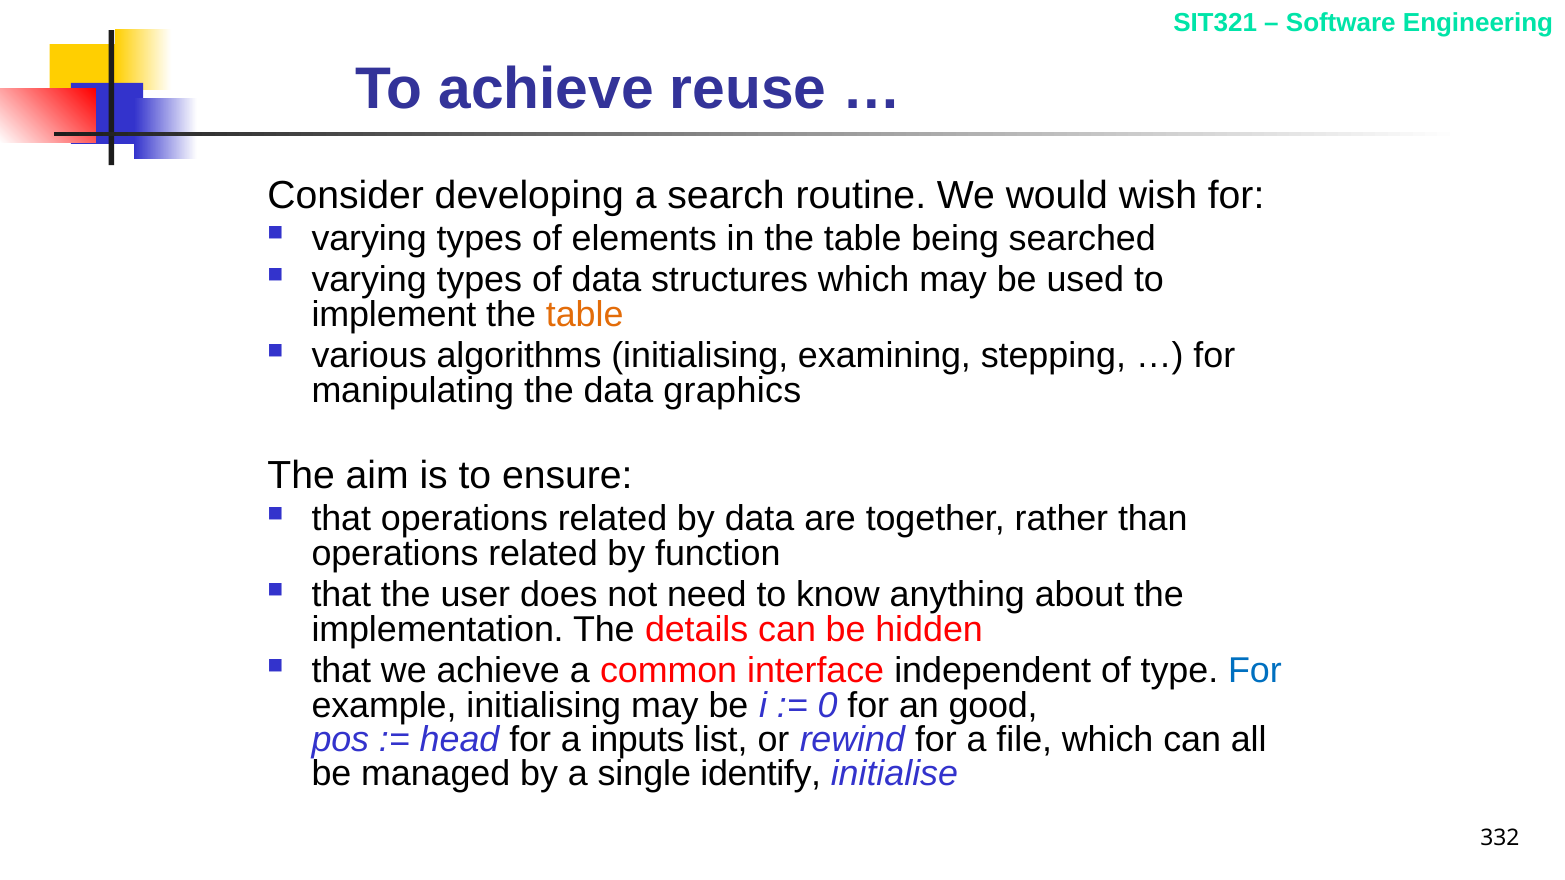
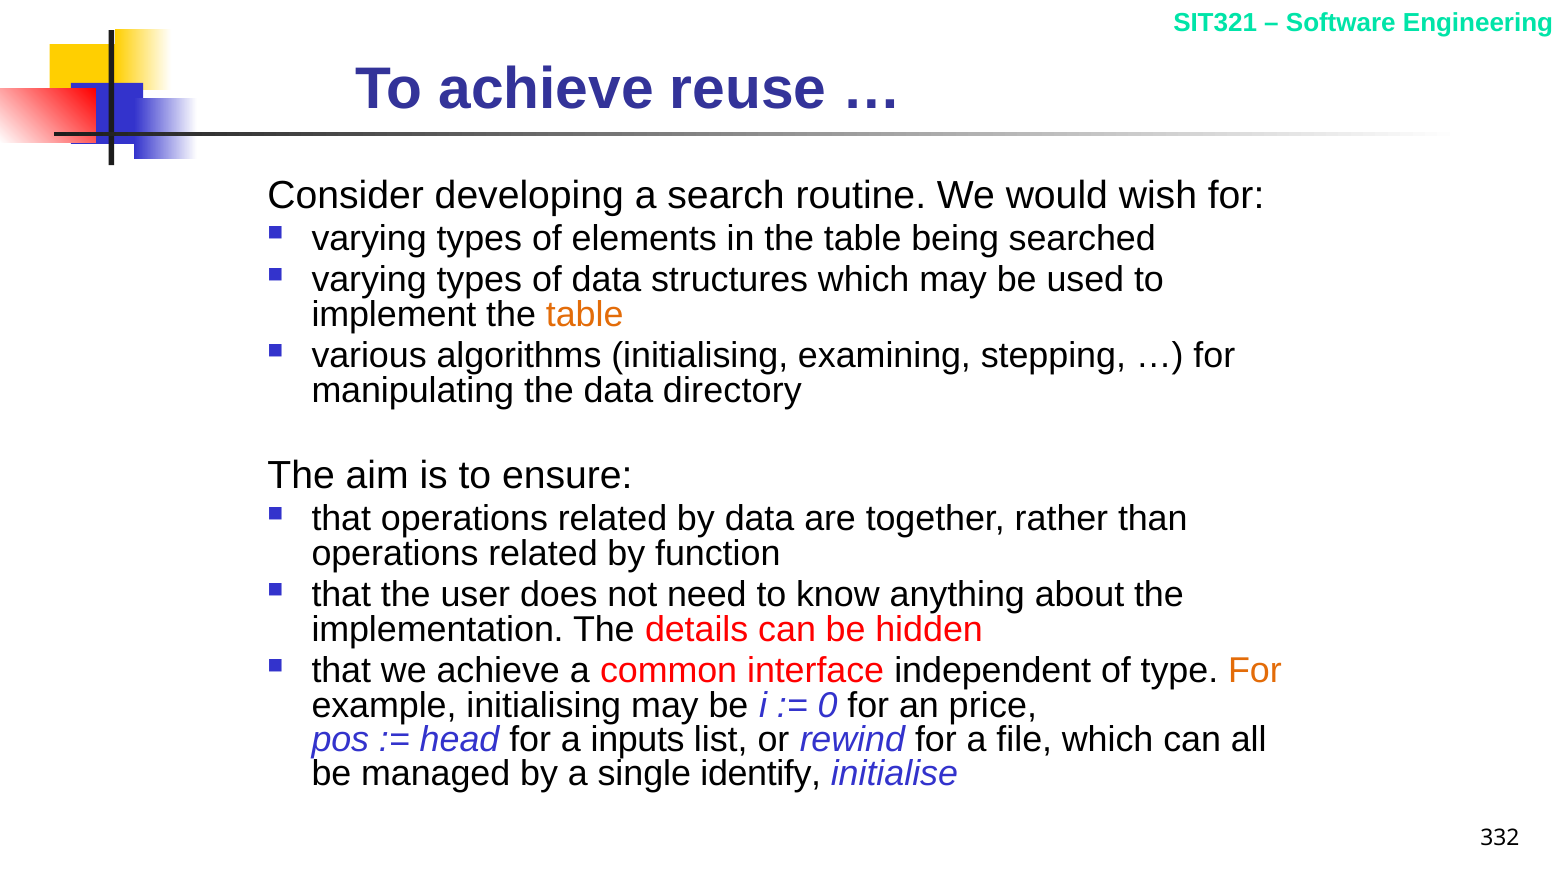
graphics: graphics -> directory (732, 391)
For colour: blue -> orange (1255, 671)
good: good -> price (993, 705)
